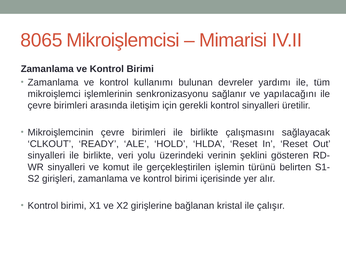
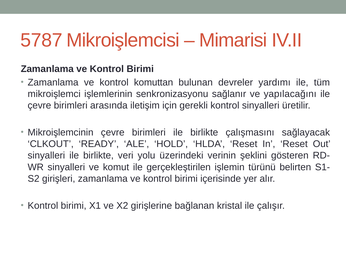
8065: 8065 -> 5787 (41, 40)
kullanımı: kullanımı -> komuttan (154, 82)
